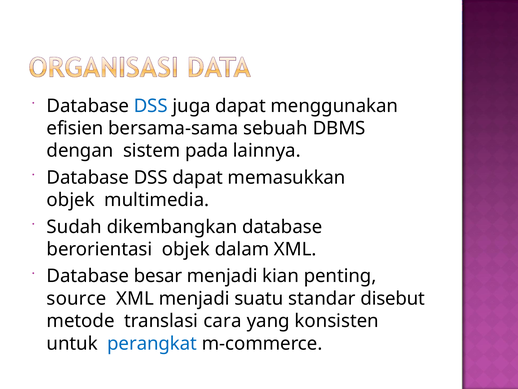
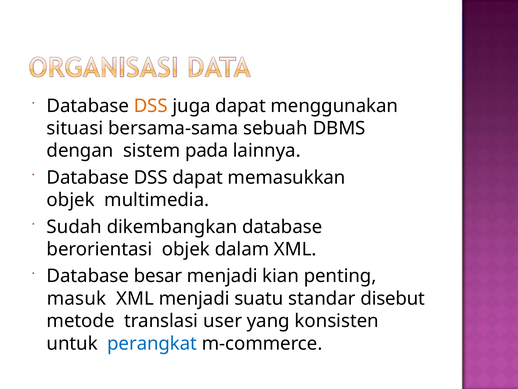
DSS colour: blue -> orange (151, 106)
efisien: efisien -> situasi (75, 128)
source: source -> masuk (77, 298)
cara: cara -> user (223, 321)
